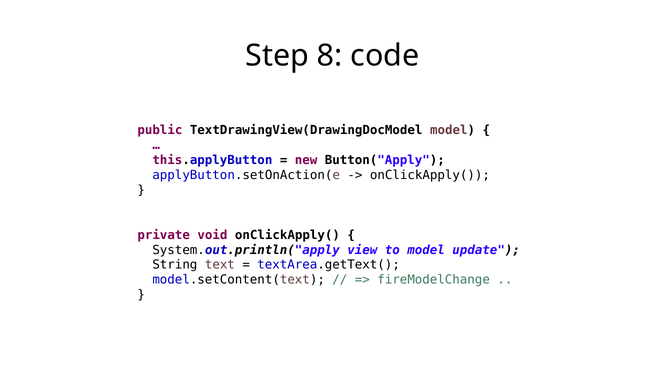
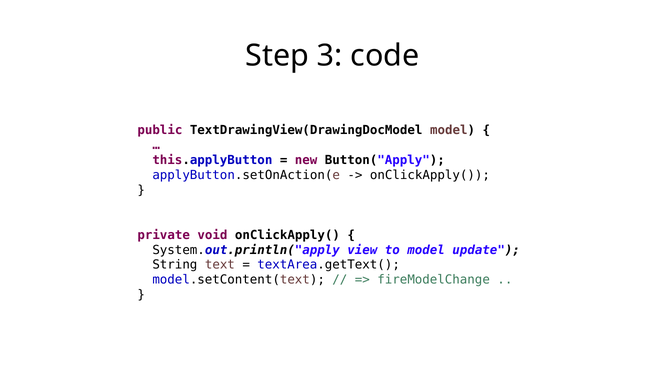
8: 8 -> 3 (330, 56)
